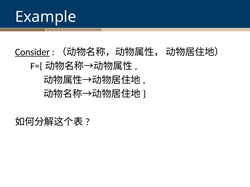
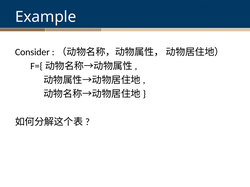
Consider underline: present -> none (32, 52)
